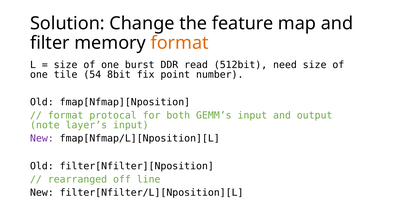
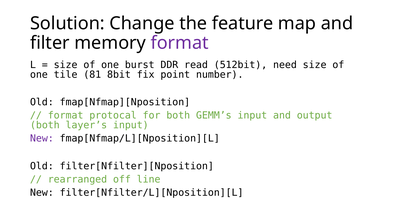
format colour: orange -> purple (180, 43)
54: 54 -> 81 (92, 74)
note: note -> both (45, 125)
